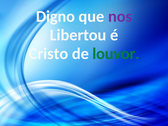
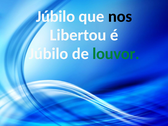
Digno: Digno -> Júbilo (55, 16)
nos colour: purple -> black (120, 16)
Cristo: Cristo -> Júbilo (48, 54)
